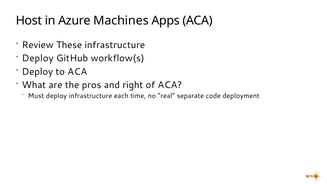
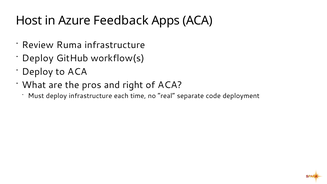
Machines: Machines -> Feedback (121, 20)
These: These -> Ruma (69, 45)
